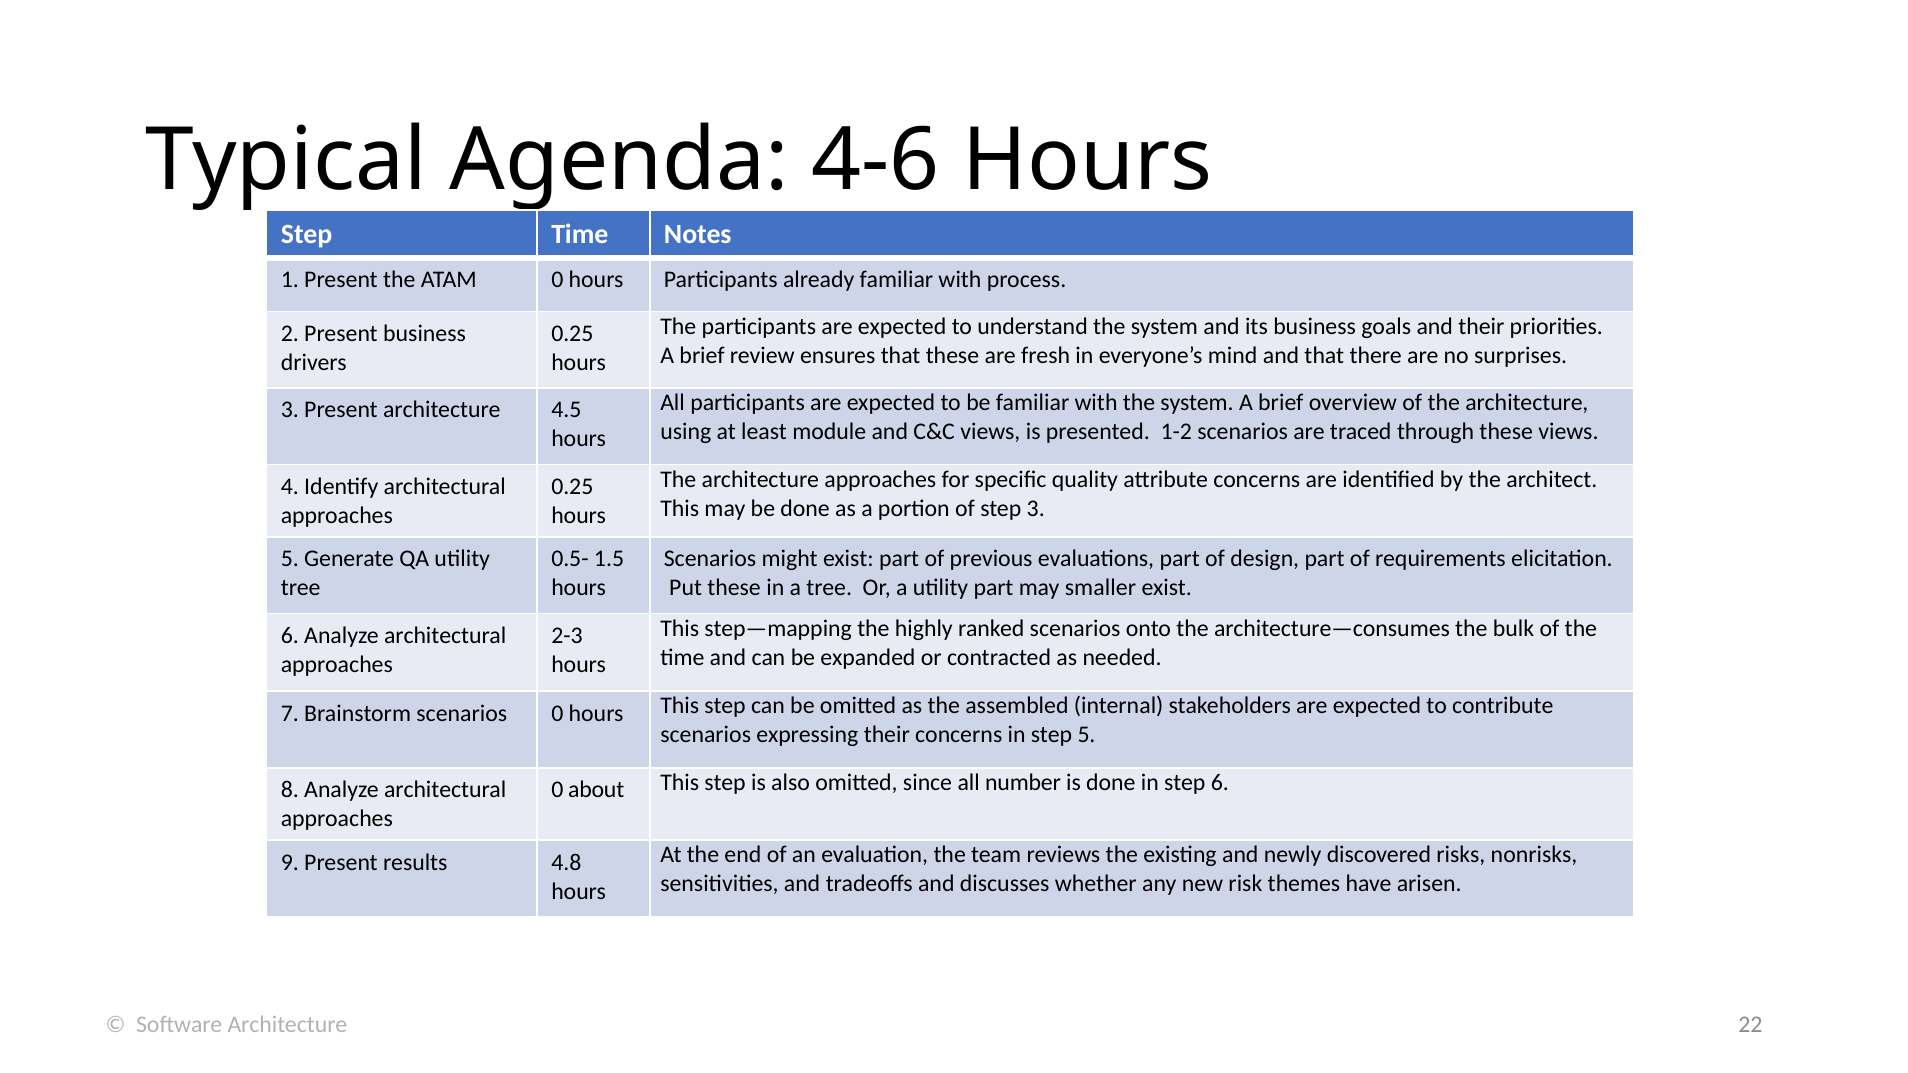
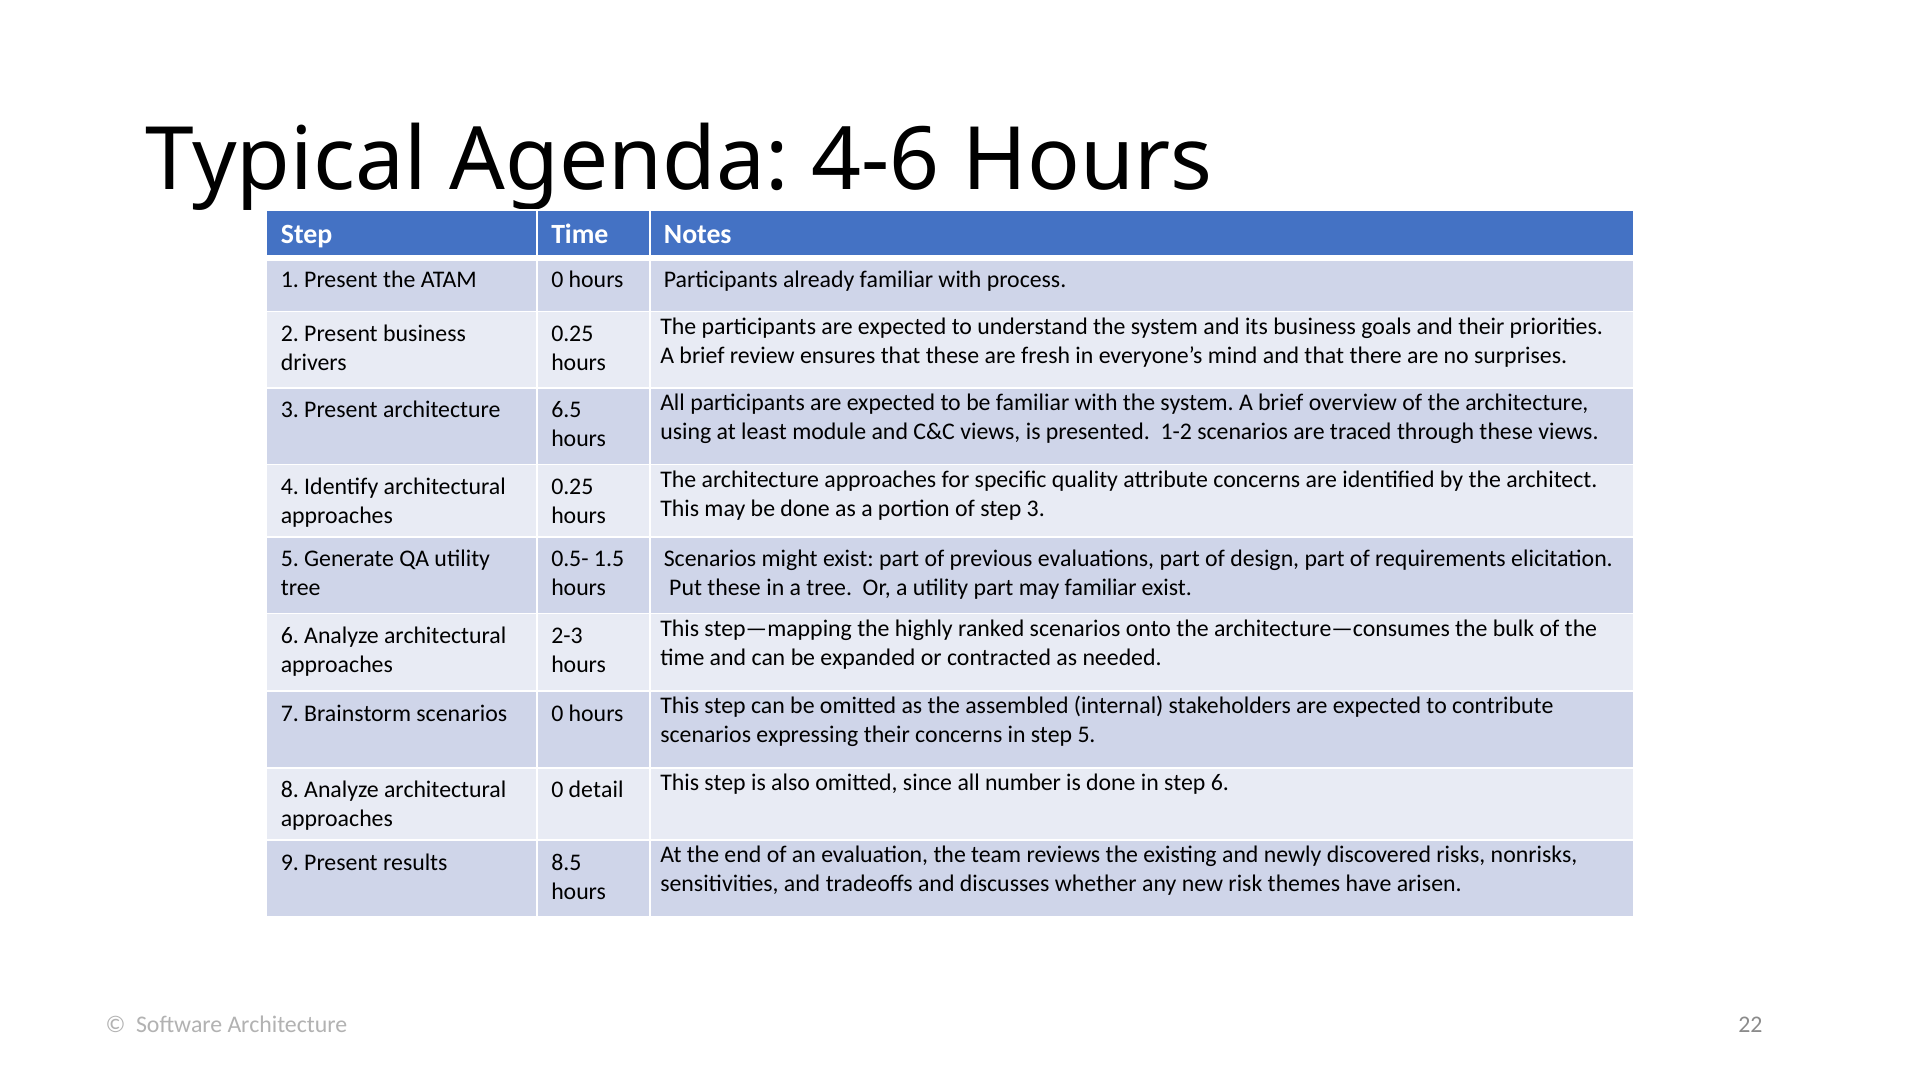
4.5: 4.5 -> 6.5 (566, 410)
may smaller: smaller -> familiar (1101, 588)
about: about -> detail (596, 790)
4.8: 4.8 -> 8.5 (566, 862)
